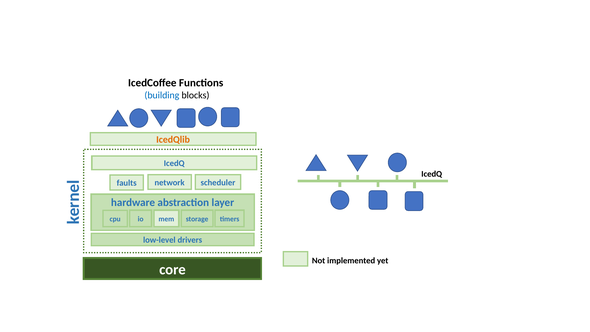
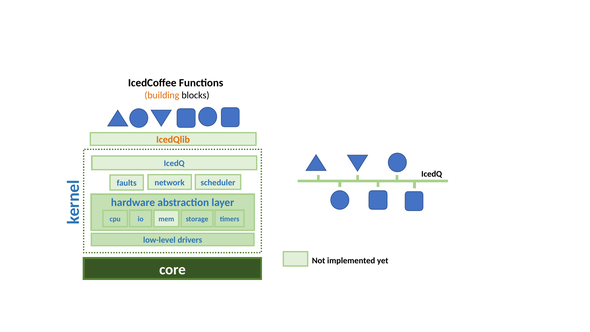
building colour: blue -> orange (162, 95)
